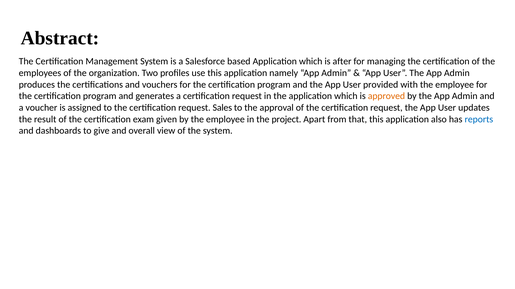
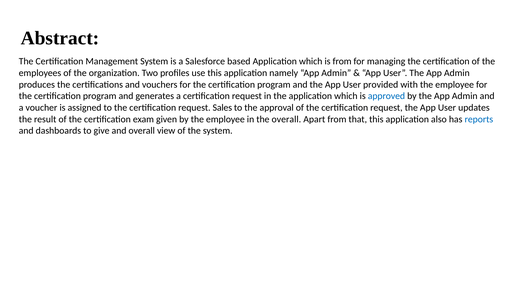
is after: after -> from (342, 62)
approved colour: orange -> blue (386, 96)
the project: project -> overall (286, 120)
